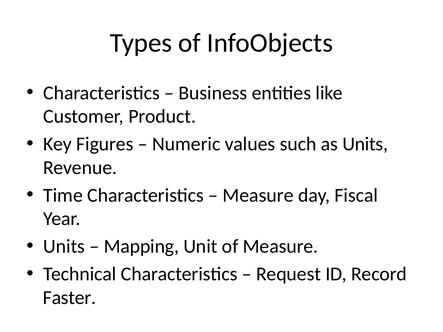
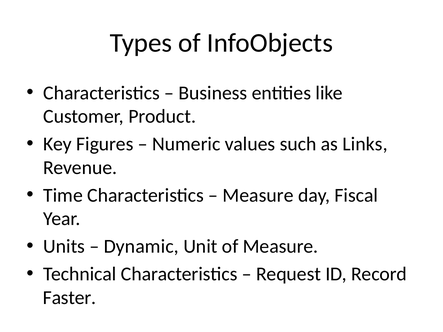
as Units: Units -> Links (365, 144)
Mapping: Mapping -> Dynamic (141, 247)
